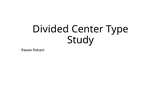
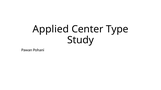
Divided: Divided -> Applied (51, 29)
